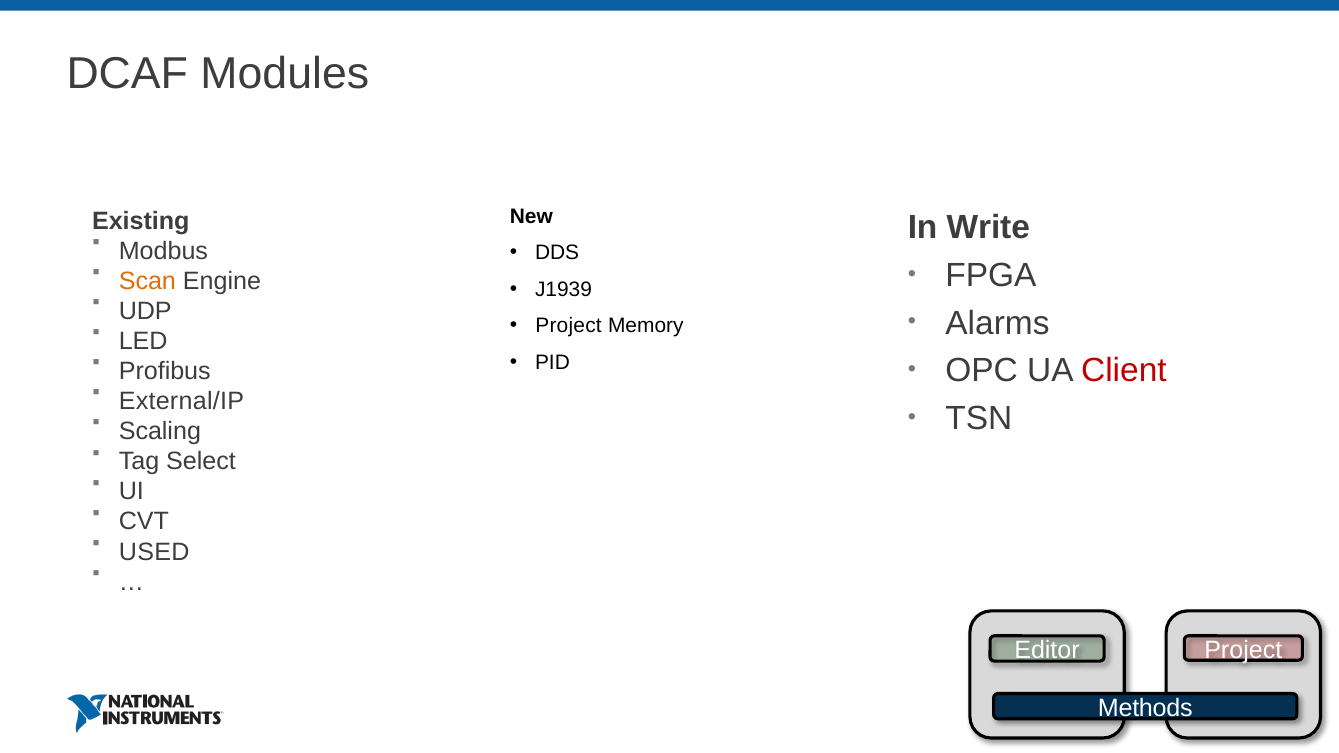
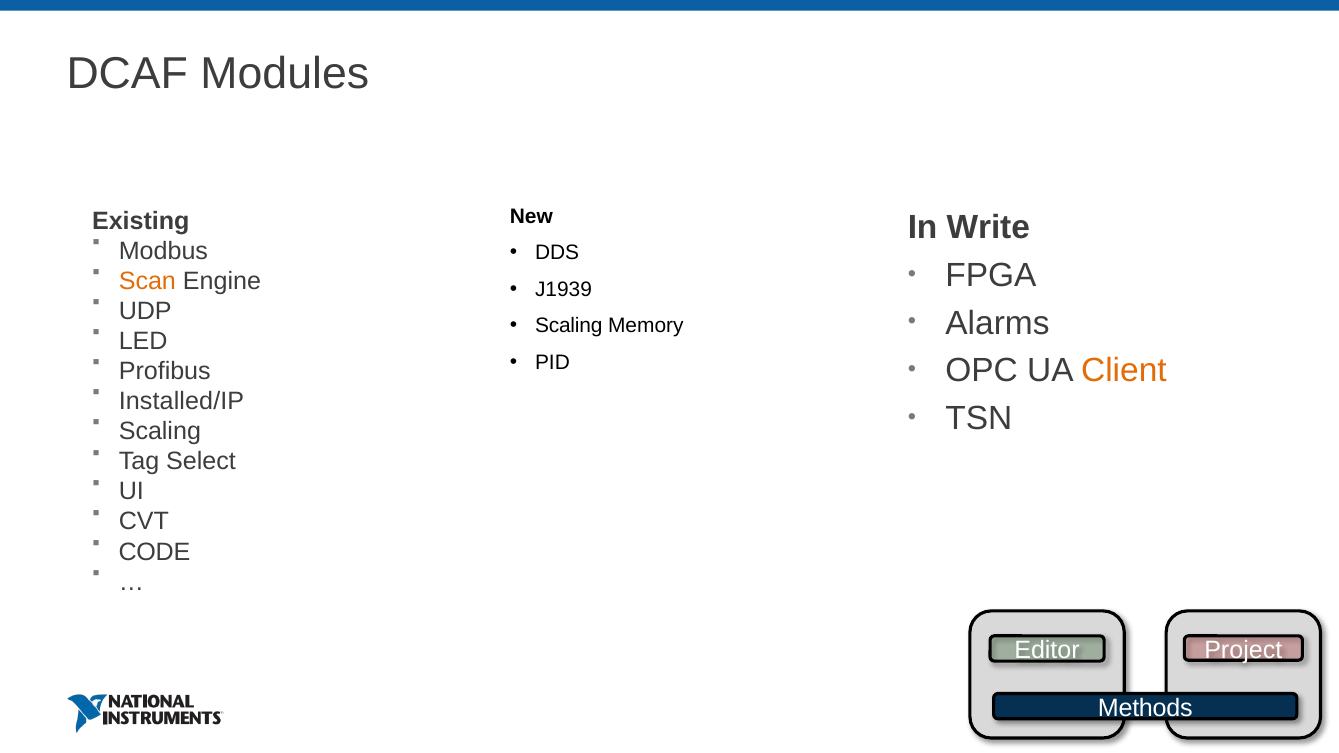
Project: Project -> Scaling (569, 326)
Client colour: red -> orange (1124, 371)
External/IP: External/IP -> Installed/IP (181, 402)
USED: USED -> CODE (154, 552)
